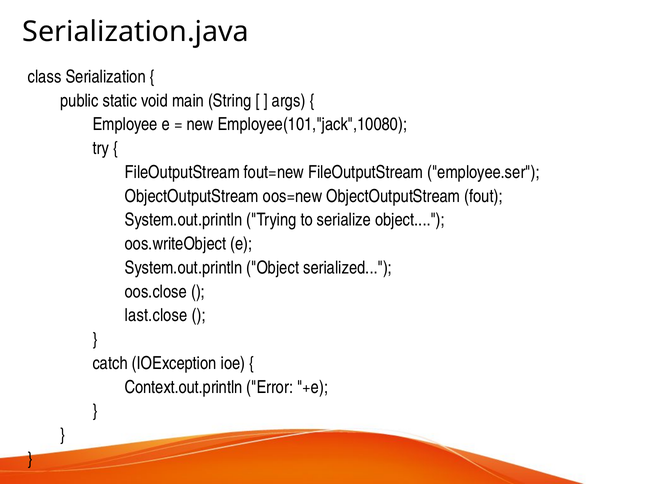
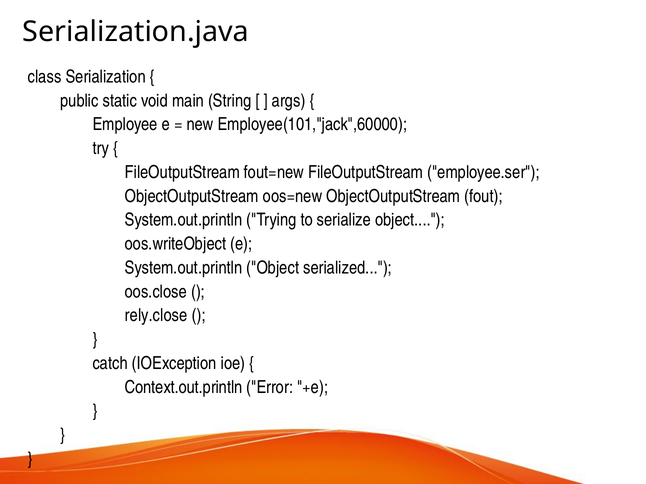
Employee(101,"jack",10080: Employee(101,"jack",10080 -> Employee(101,"jack",60000 (312, 125)
last.close: last.close -> rely.close (156, 316)
